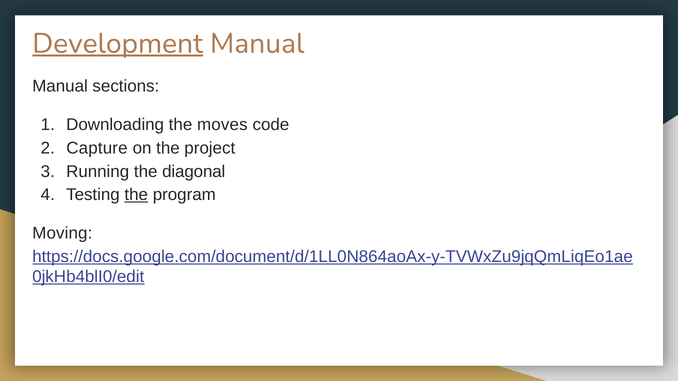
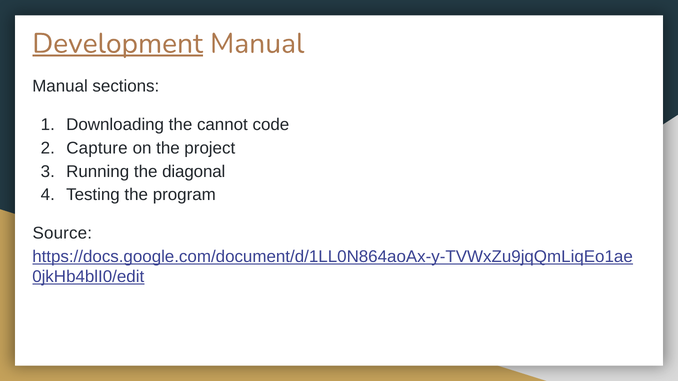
moves: moves -> cannot (222, 125)
the underline: present -> none (136, 195)
Moving: Moving -> Source (62, 234)
